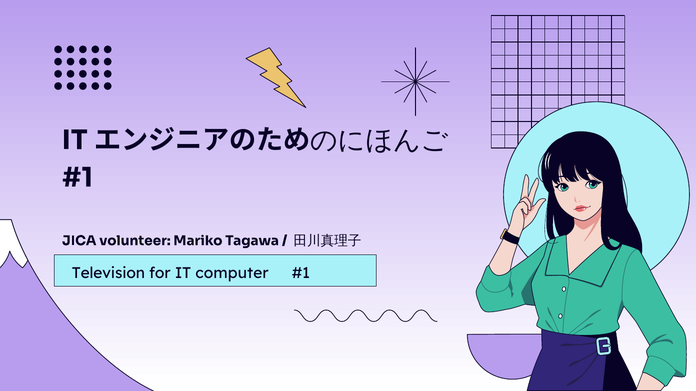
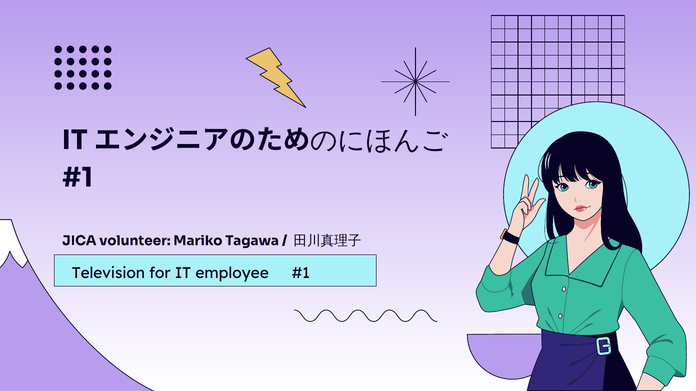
computer: computer -> employee (232, 273)
